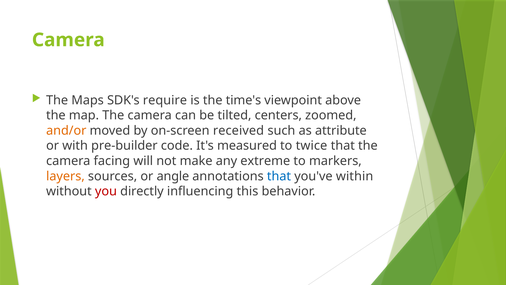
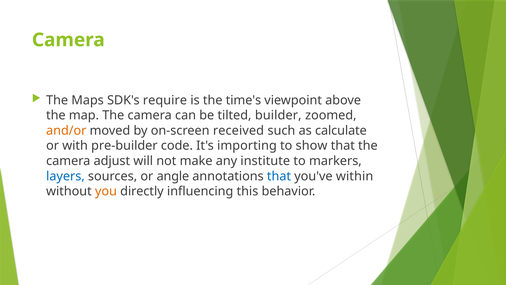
centers: centers -> builder (278, 115)
attribute: attribute -> calculate (341, 130)
measured: measured -> importing (247, 146)
twice: twice -> show (312, 146)
facing: facing -> adjust (112, 161)
extreme: extreme -> institute (265, 161)
layers colour: orange -> blue (65, 176)
you colour: red -> orange (106, 191)
